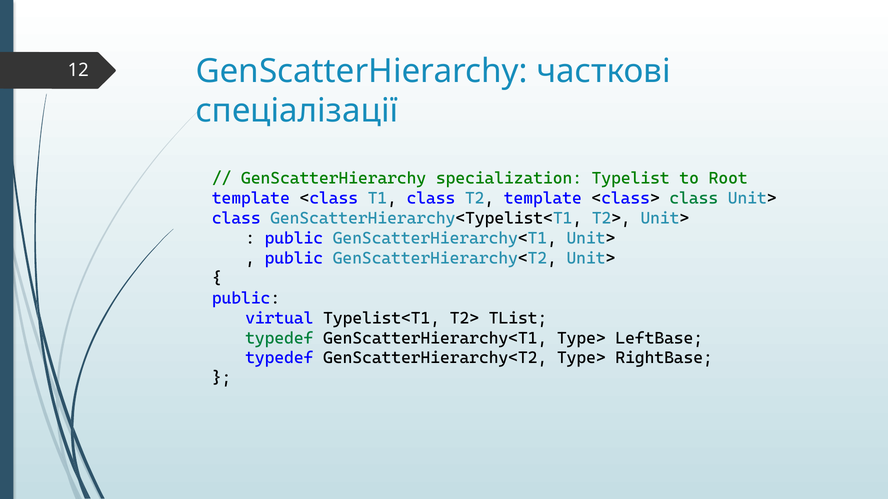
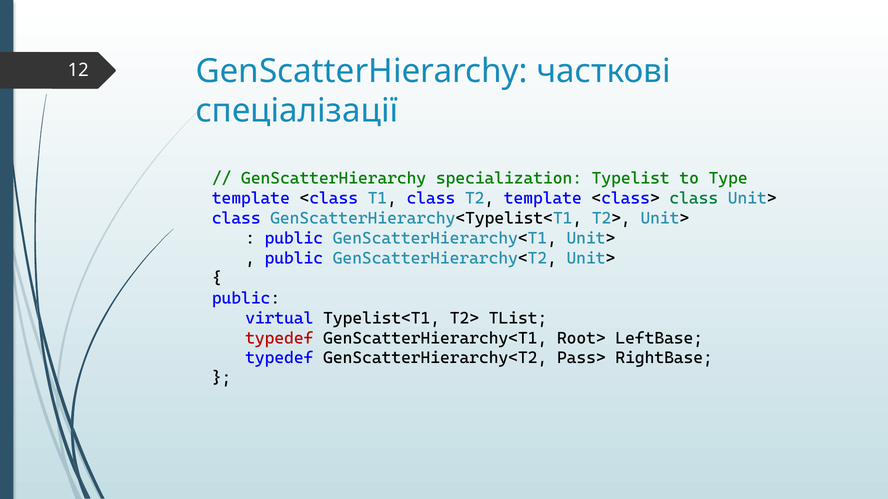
Root: Root -> Type (728, 179)
typedef colour: green -> red (279, 338)
GenScatterHierarchy<T1 Type>: Type> -> Root> (581, 338)
GenScatterHierarchy<T2 Type>: Type> -> Pass> (581, 358)
